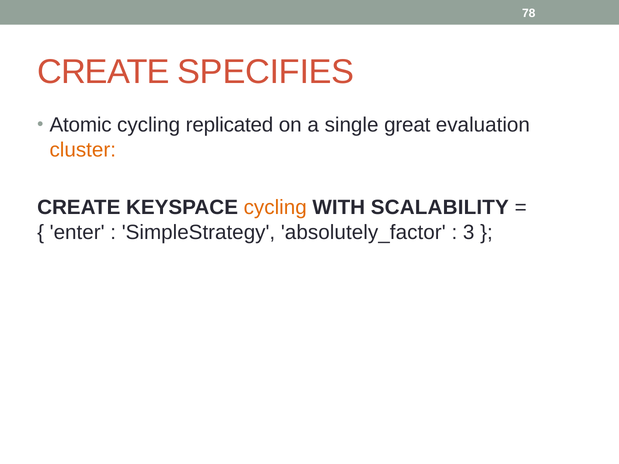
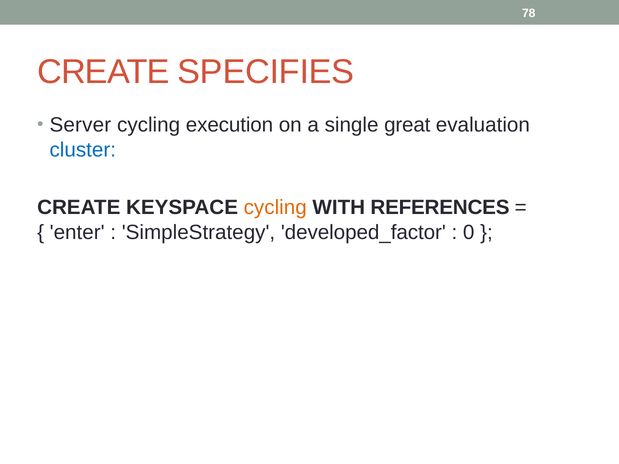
Atomic: Atomic -> Server (80, 125)
replicated: replicated -> execution (229, 125)
cluster colour: orange -> blue (83, 150)
SCALABILITY: SCALABILITY -> REFERENCES (440, 208)
absolutely_factor: absolutely_factor -> developed_factor (363, 233)
3: 3 -> 0 (469, 233)
